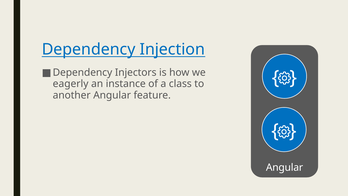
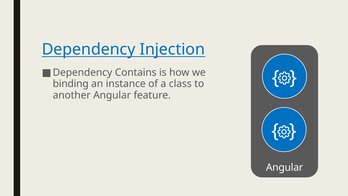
Injectors: Injectors -> Contains (136, 72)
eagerly: eagerly -> binding (71, 84)
